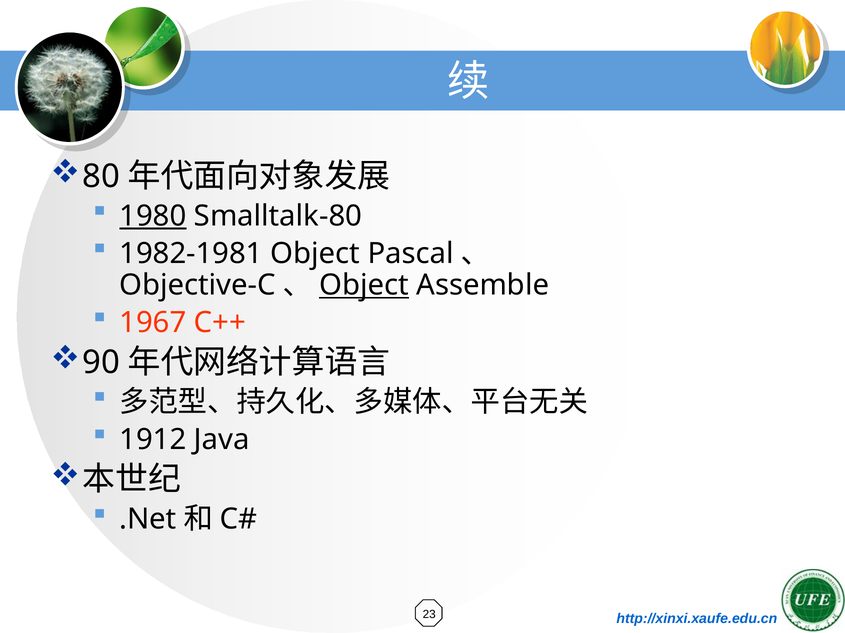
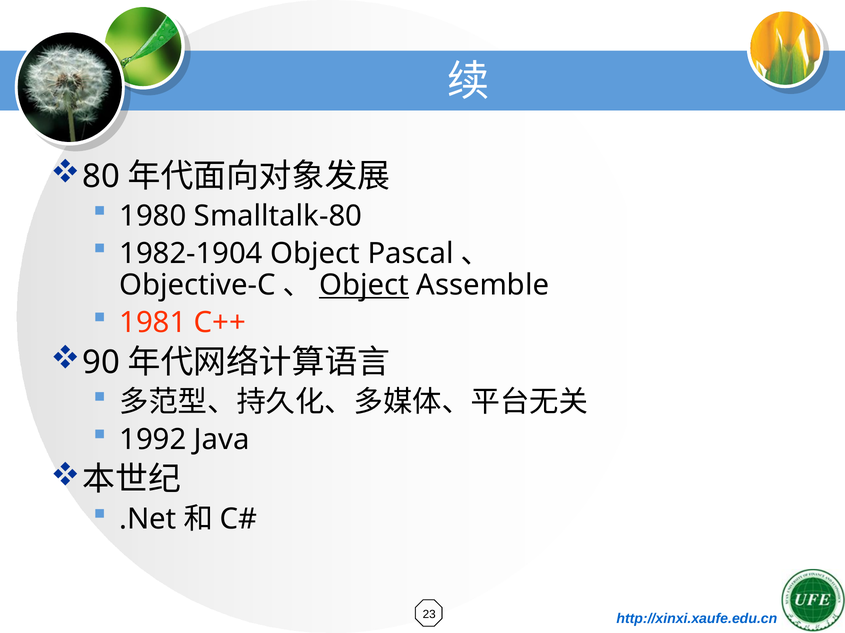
1980 underline: present -> none (153, 216)
1982-1981: 1982-1981 -> 1982-1904 (191, 254)
1967: 1967 -> 1981 (153, 323)
1912: 1912 -> 1992 (153, 440)
